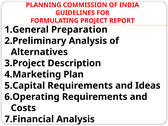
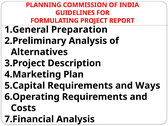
Ideas: Ideas -> Ways (148, 86)
